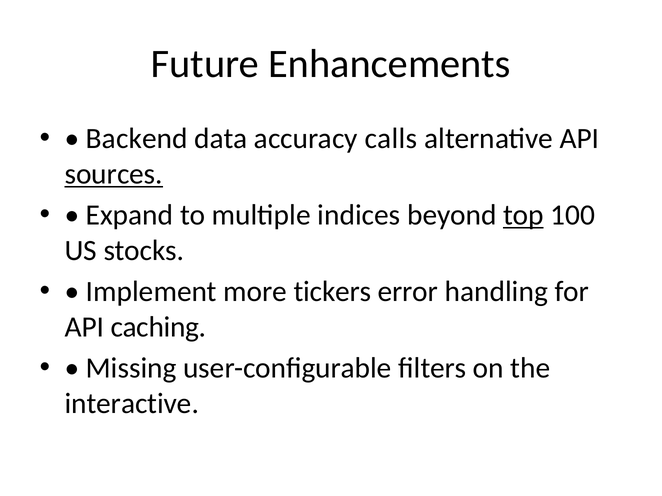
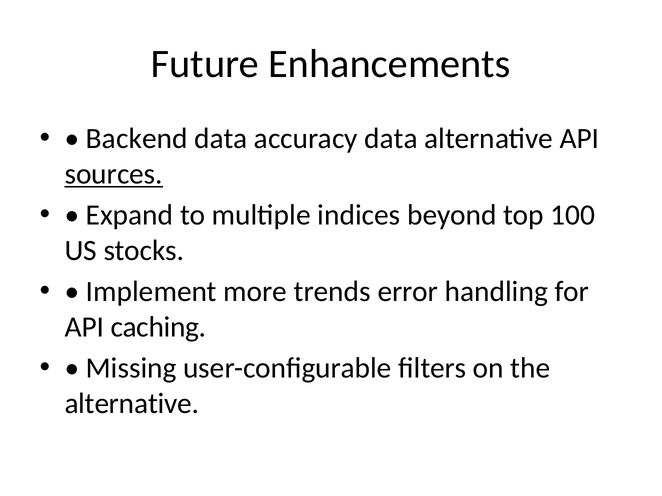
accuracy calls: calls -> data (391, 139)
top underline: present -> none (523, 215)
tickers: tickers -> trends (332, 292)
interactive: interactive -> alternative (132, 404)
